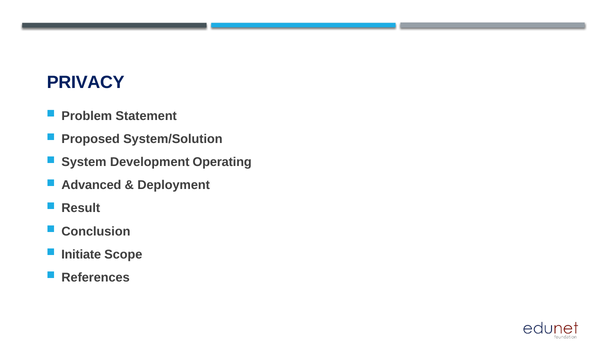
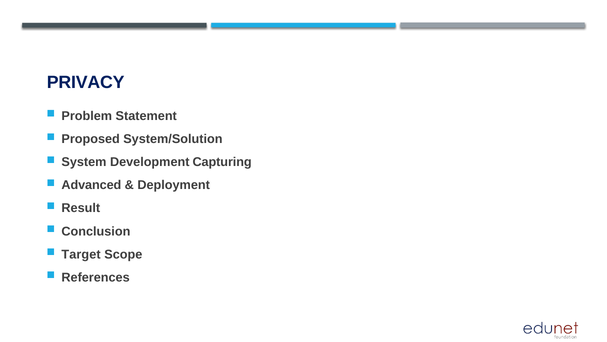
Operating: Operating -> Capturing (222, 162)
Initiate: Initiate -> Target (81, 254)
